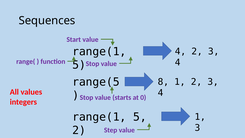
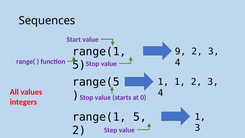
4: 4 -> 9 (180, 51)
8: 8 -> 1 (163, 82)
